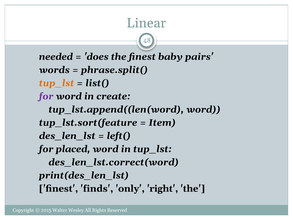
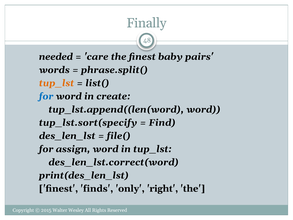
Linear: Linear -> Finally (146, 23)
does: does -> care (96, 57)
for colour: purple -> blue (46, 96)
tup_lst.sort(feature: tup_lst.sort(feature -> tup_lst.sort(specify (88, 123)
Item: Item -> Find (162, 123)
left(: left( -> file( (119, 136)
placed: placed -> assign (73, 149)
